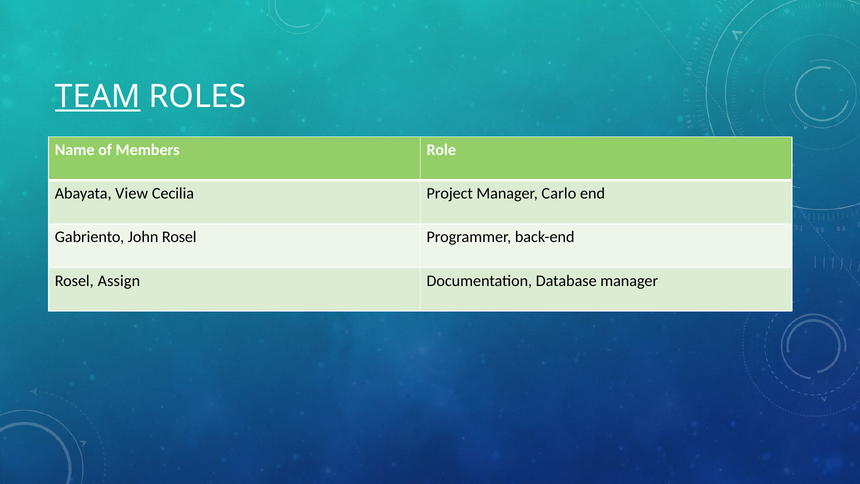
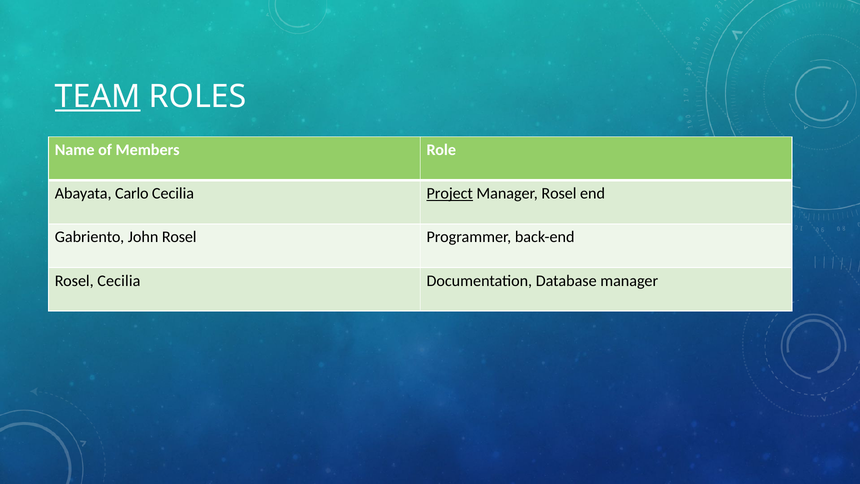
View: View -> Carlo (132, 194)
Project underline: none -> present (450, 194)
Manager Carlo: Carlo -> Rosel (559, 194)
Rosel Assign: Assign -> Cecilia (119, 281)
